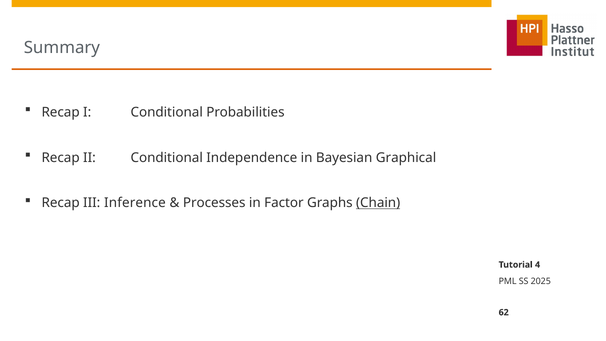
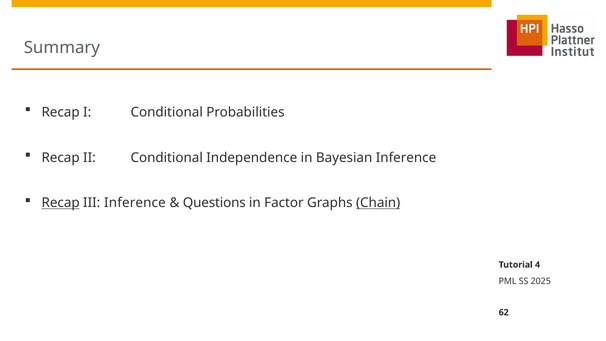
Bayesian Graphical: Graphical -> Inference (406, 158)
Recap underline: none -> present (61, 203)
Processes: Processes -> Questions (214, 203)
